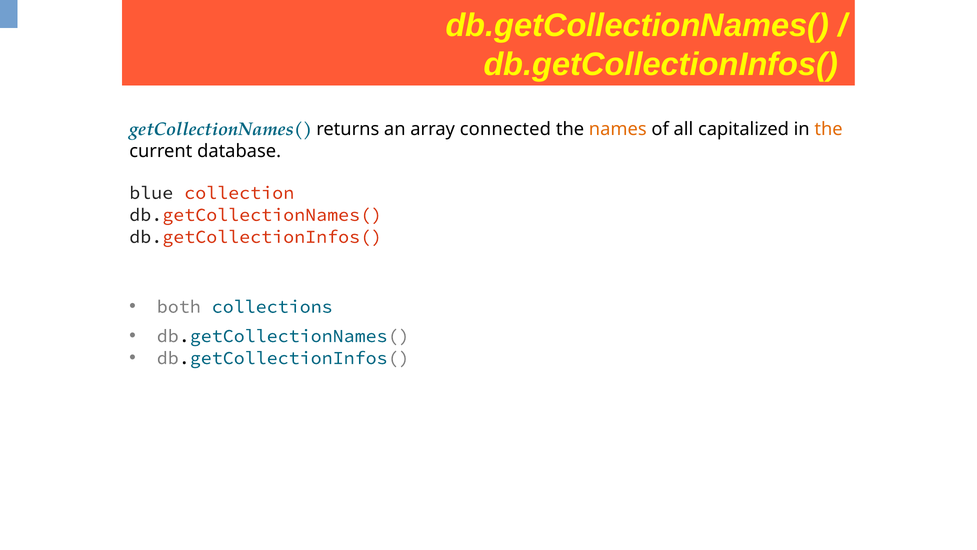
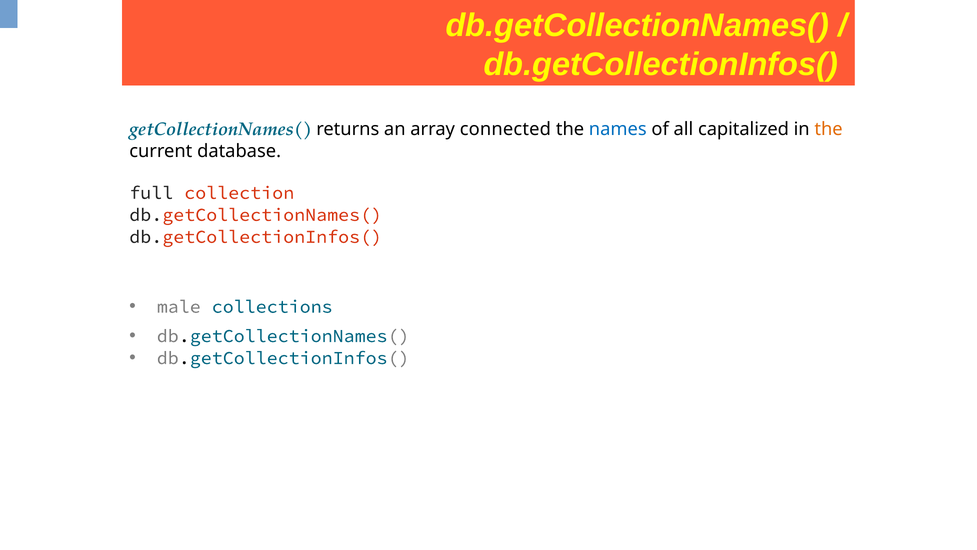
names colour: orange -> blue (618, 129)
blue: blue -> full (151, 193)
both: both -> male (179, 306)
